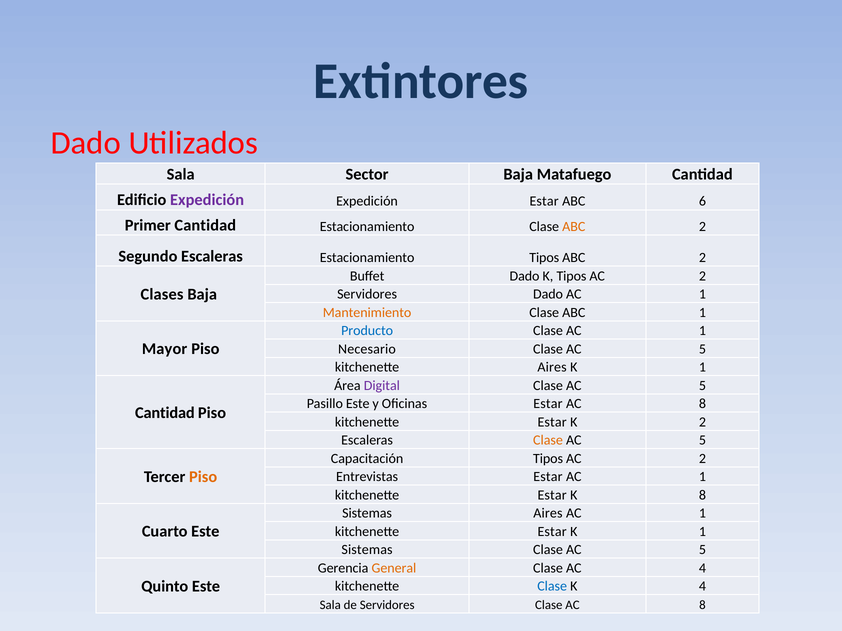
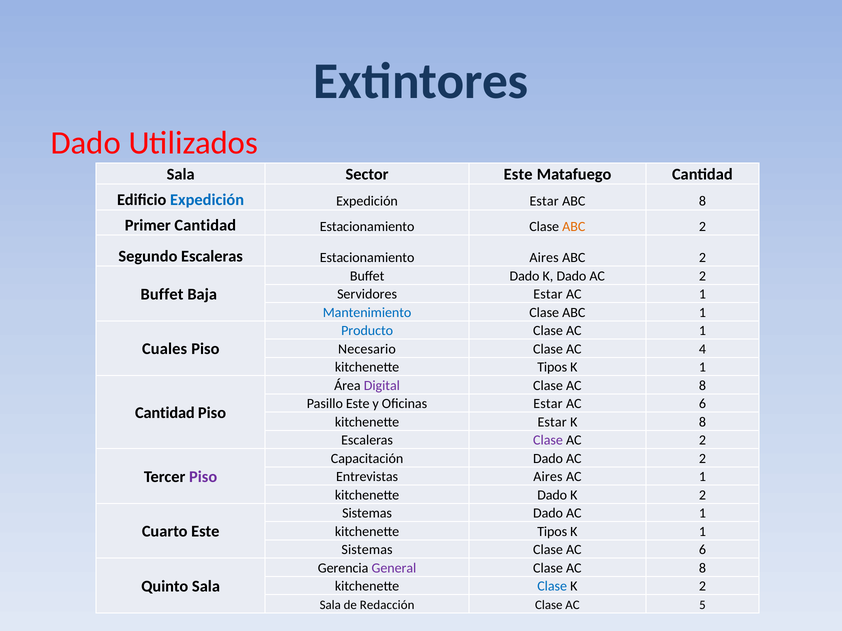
Sector Baja: Baja -> Este (518, 174)
Expedición colour: purple -> blue (207, 200)
ABC 6: 6 -> 8 (703, 202)
Estacionamiento Tipos: Tipos -> Aires (544, 258)
K Tipos: Tipos -> Dado (571, 276)
Clases: Clases -> Buffet (162, 294)
Servidores Dado: Dado -> Estar (548, 295)
Mantenimiento colour: orange -> blue (367, 313)
Mayor: Mayor -> Cuales (165, 349)
5: 5 -> 4 (703, 349)
Aires: Aires -> Tipos (552, 368)
5: 5 -> 8 (703, 386)
8: 8 -> 6 (703, 404)
K 2: 2 -> 8 (703, 422)
Clase colour: orange -> purple (548, 441)
5: 5 -> 2 (703, 441)
Capacitación Tipos: Tipos -> Dado (548, 459)
Piso colour: orange -> purple (203, 477)
Entrevistas Estar: Estar -> Aires (548, 477)
Estar: Estar -> Dado (552, 495)
8: 8 -> 2 (703, 495)
Sistemas Aires: Aires -> Dado (548, 514)
Estar: Estar -> Tipos (552, 532)
5: 5 -> 6 (703, 550)
General colour: orange -> purple (394, 568)
4: 4 -> 8 (703, 568)
Quinto Este: Este -> Sala (206, 587)
4: 4 -> 2 (703, 587)
de Servidores: Servidores -> Redacción (387, 606)
Clase AC 8: 8 -> 5 (702, 606)
